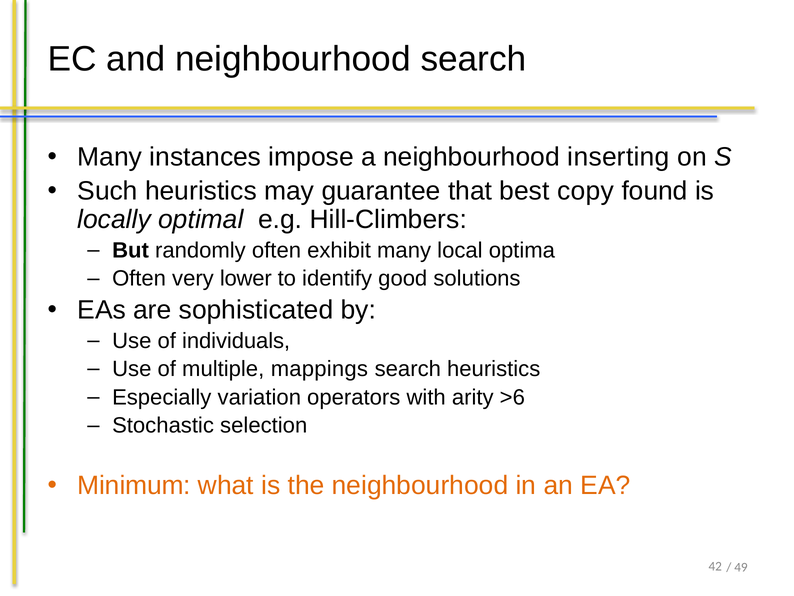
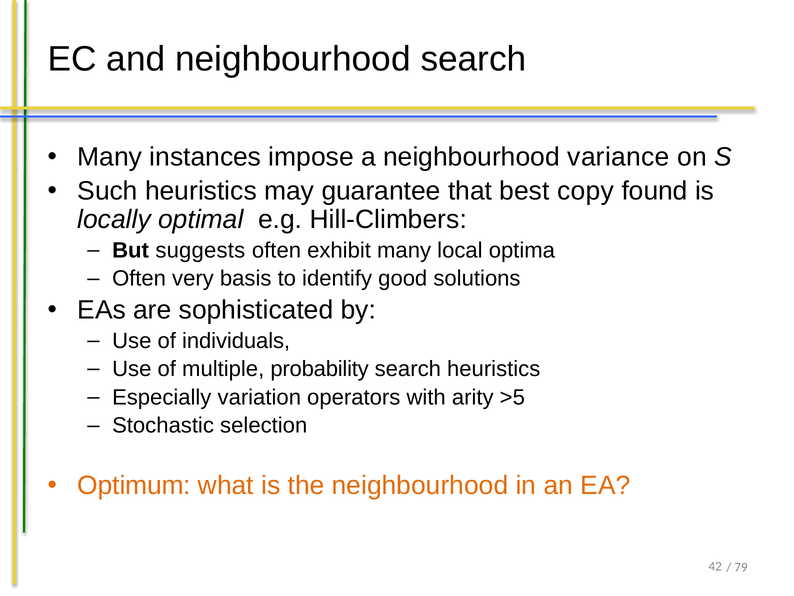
inserting: inserting -> variance (618, 157)
randomly: randomly -> suggests (200, 250)
lower: lower -> basis (246, 278)
mappings: mappings -> probability (320, 369)
>6: >6 -> >5 (512, 397)
Minimum: Minimum -> Optimum (134, 485)
49: 49 -> 79 (741, 567)
